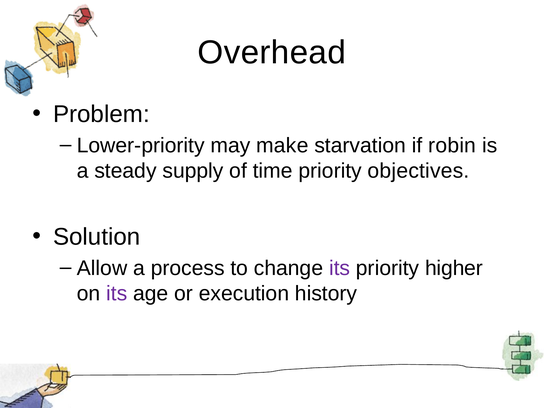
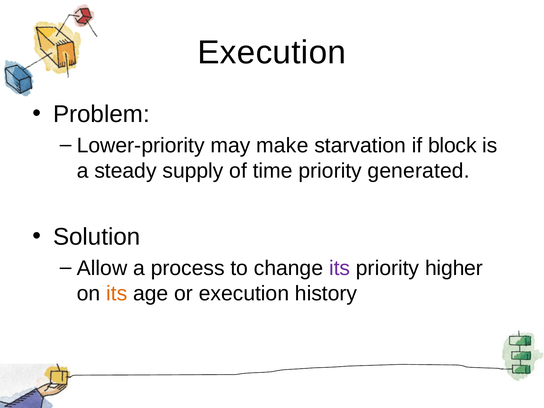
Overhead: Overhead -> Execution (272, 53)
robin: robin -> block (452, 145)
objectives: objectives -> generated (419, 171)
its colour: purple -> orange (117, 294)
